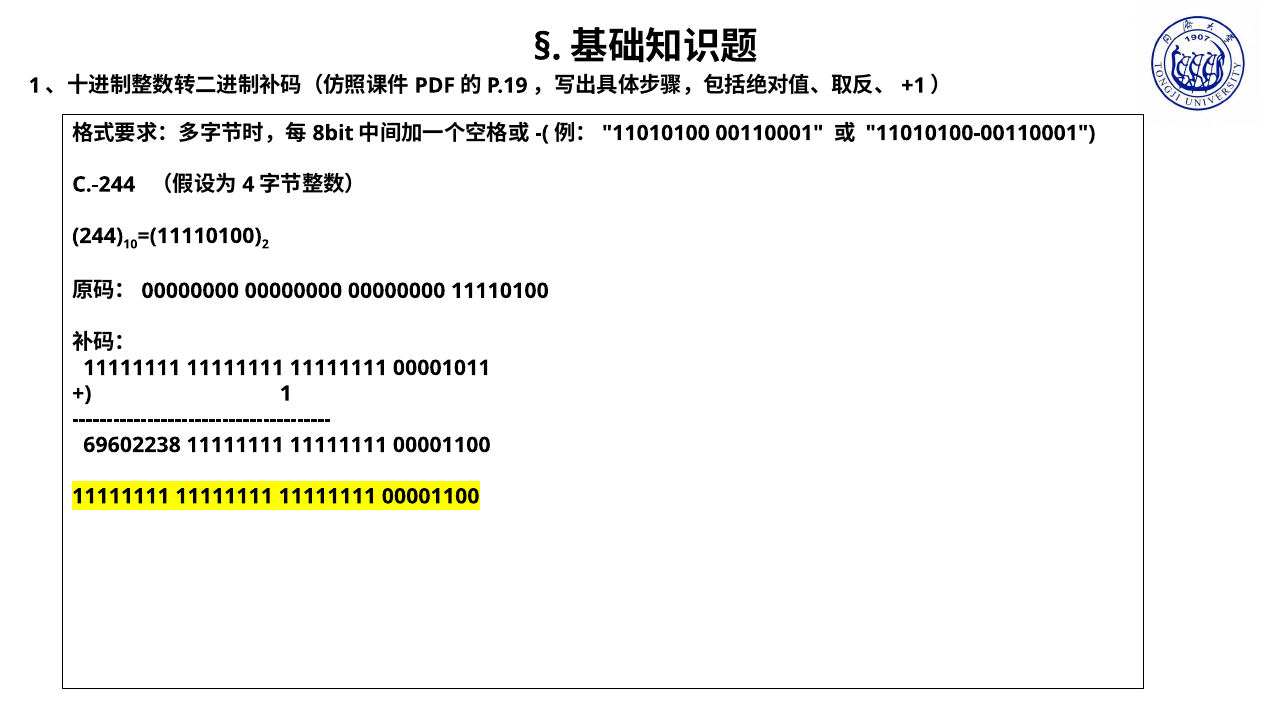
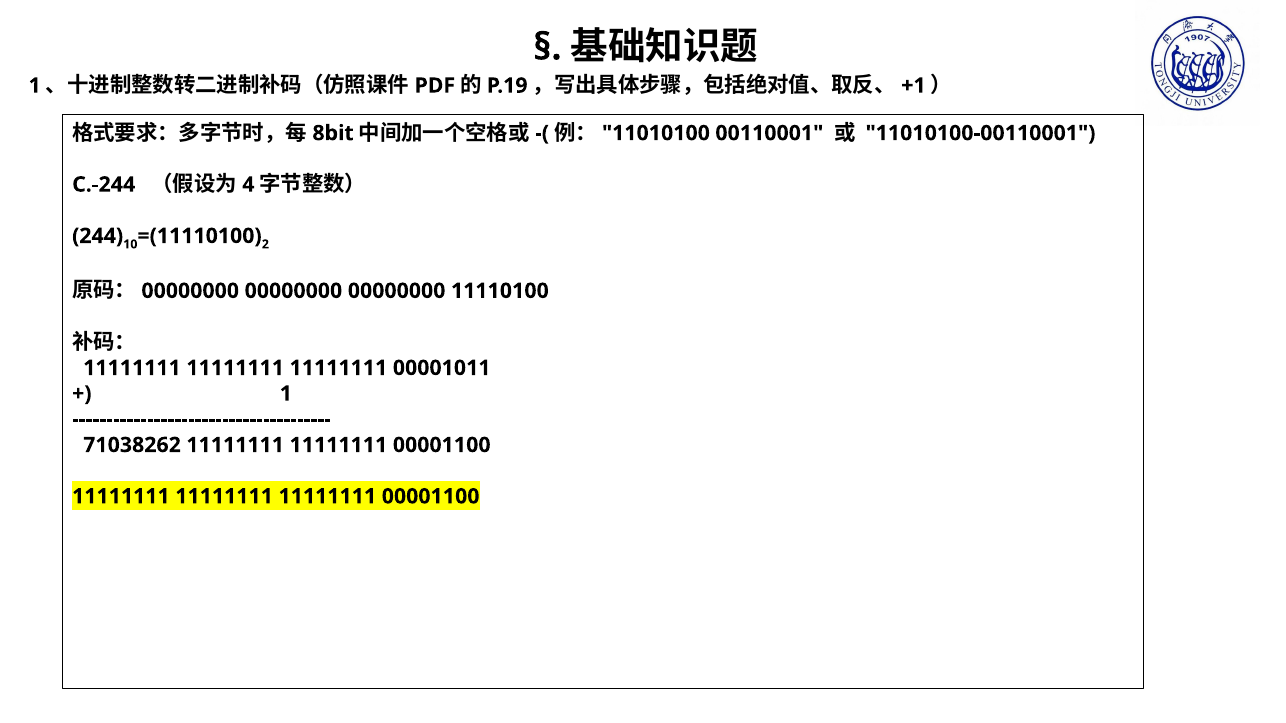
69602238: 69602238 -> 71038262 (132, 445)
